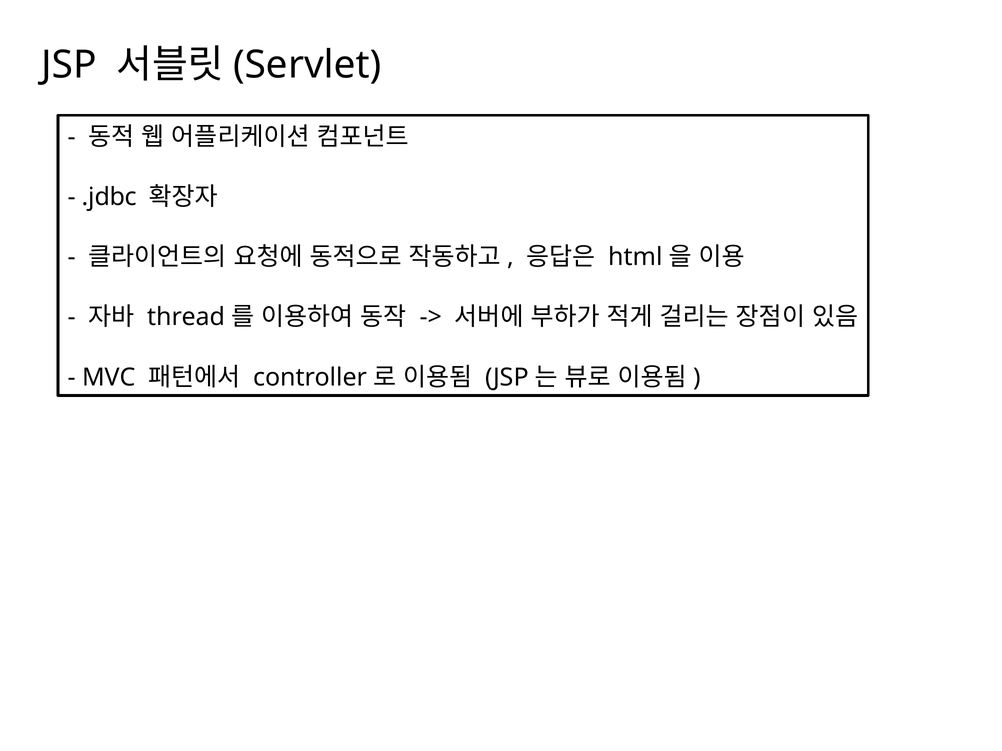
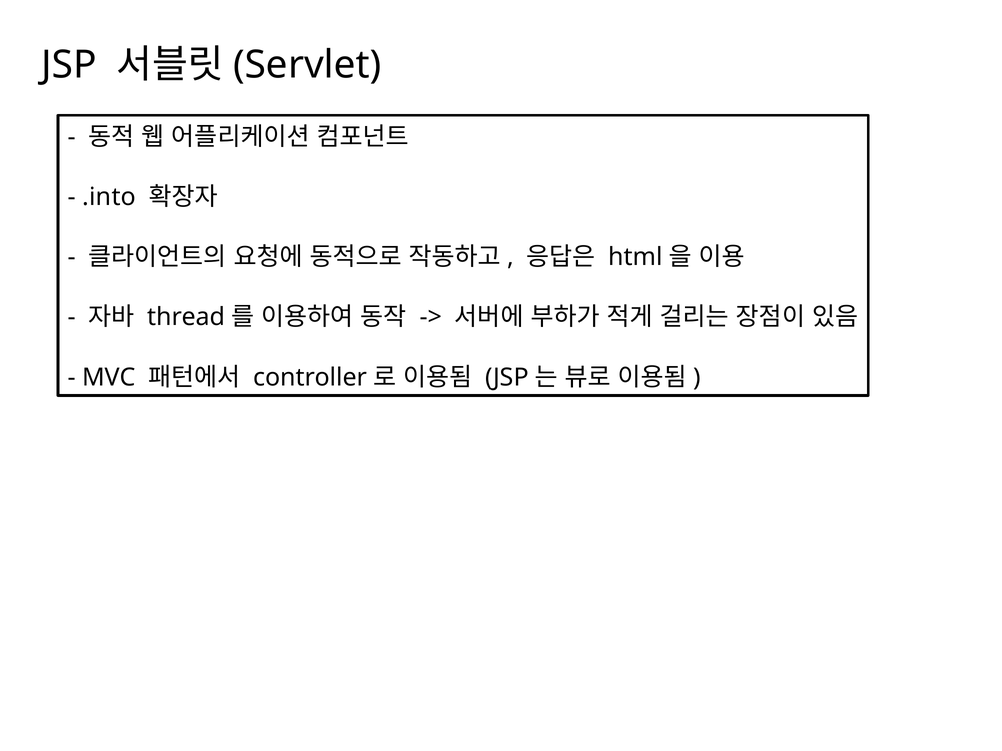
.jdbc: .jdbc -> .into (109, 197)
